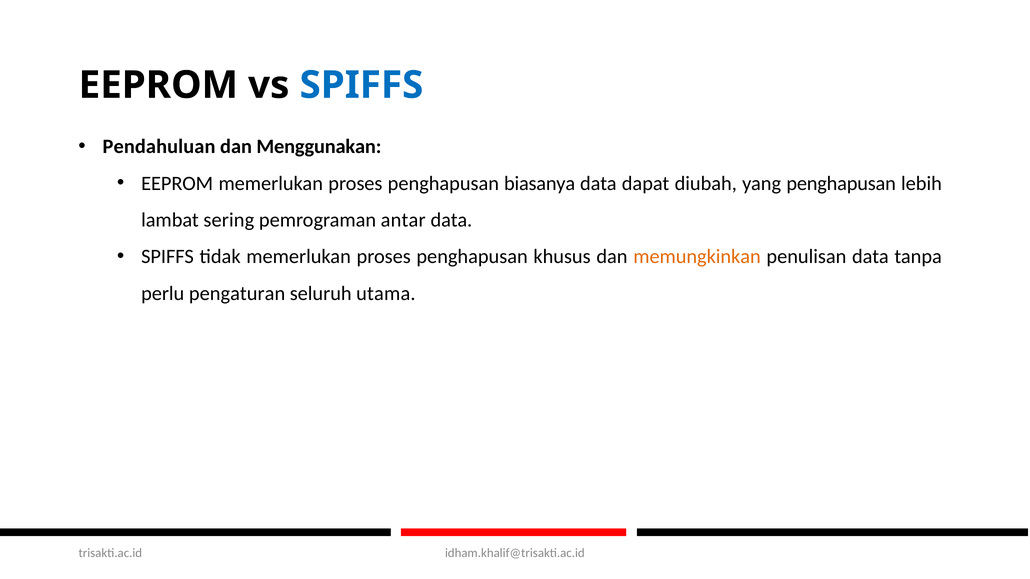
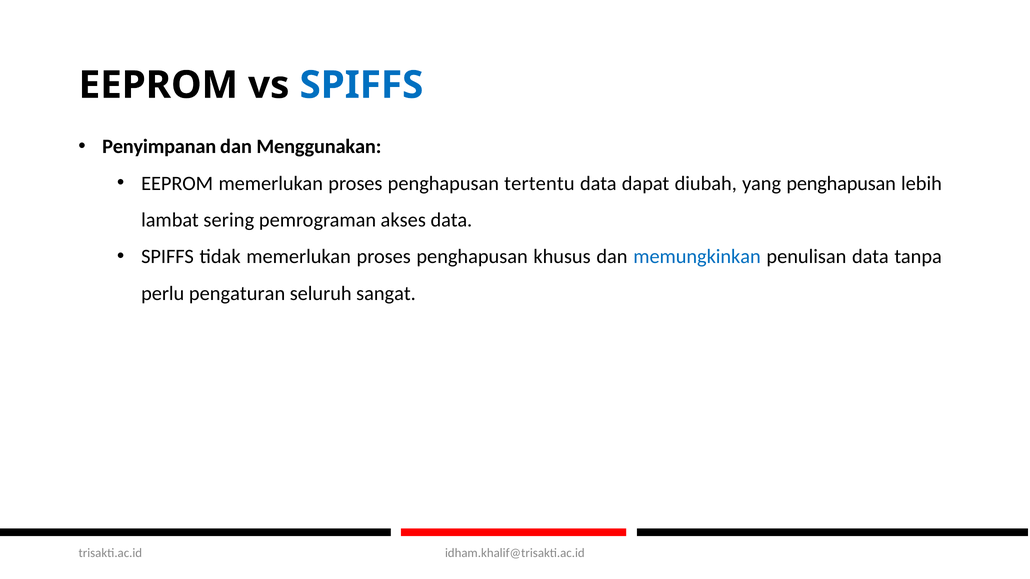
Pendahuluan: Pendahuluan -> Penyimpanan (159, 147)
biasanya: biasanya -> tertentu (539, 183)
antar: antar -> akses (403, 220)
memungkinkan colour: orange -> blue (697, 257)
utama: utama -> sangat (386, 293)
